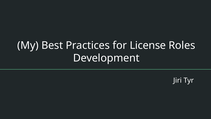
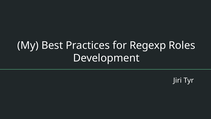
License: License -> Regexp (148, 45)
